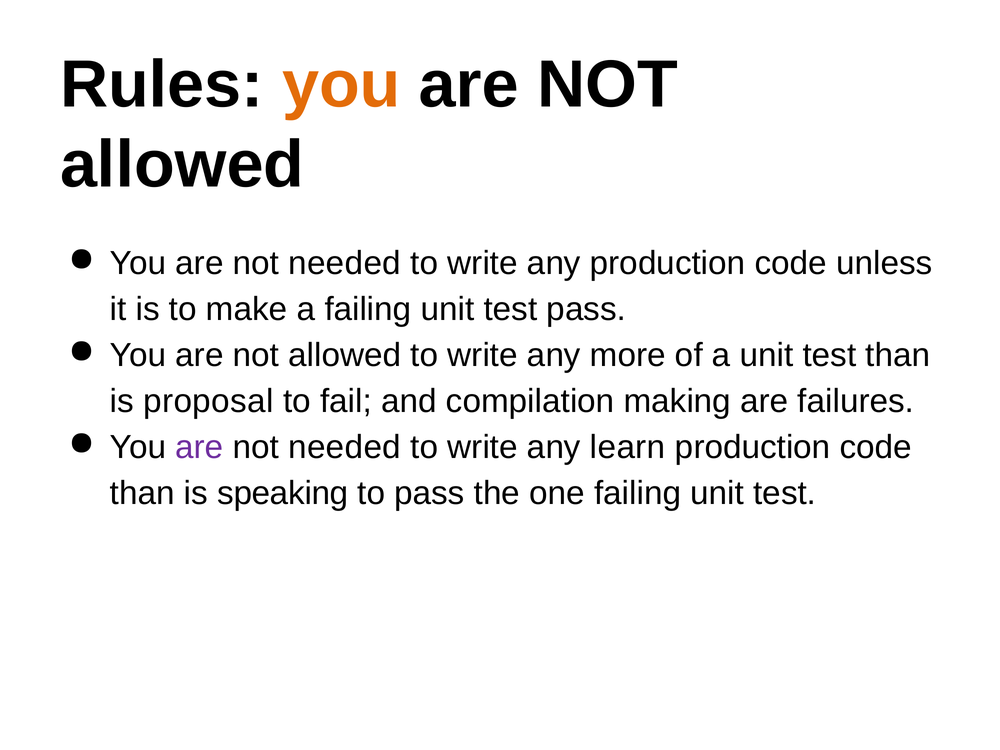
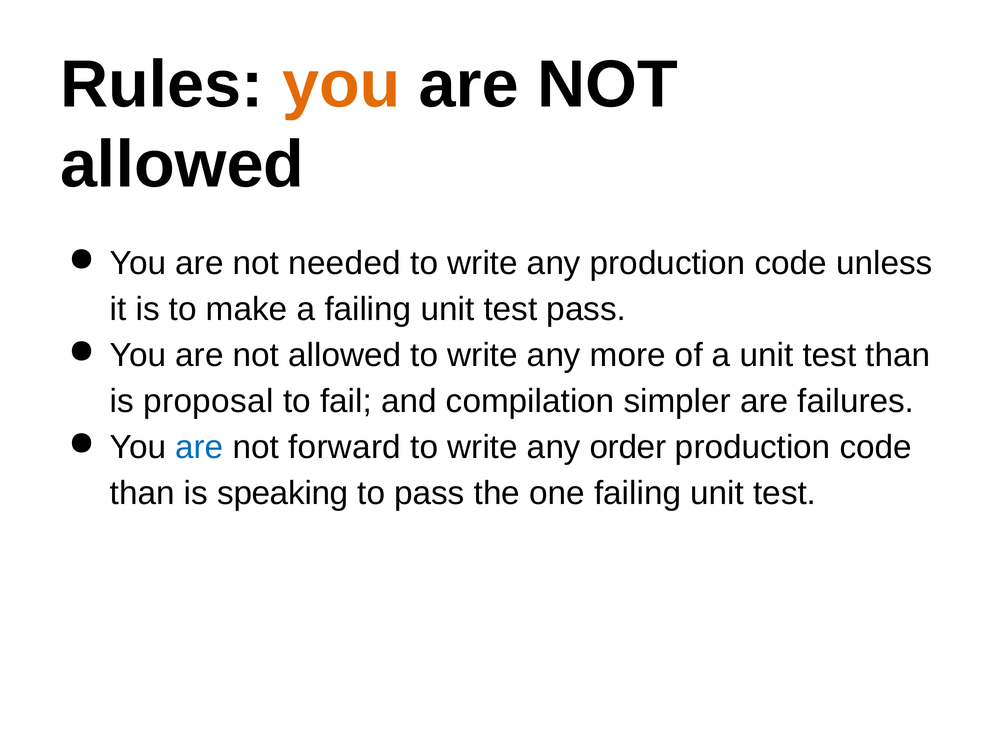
making: making -> simpler (677, 401)
are colour: purple -> blue (199, 447)
needed: needed -> forward (345, 447)
learn: learn -> order (628, 447)
